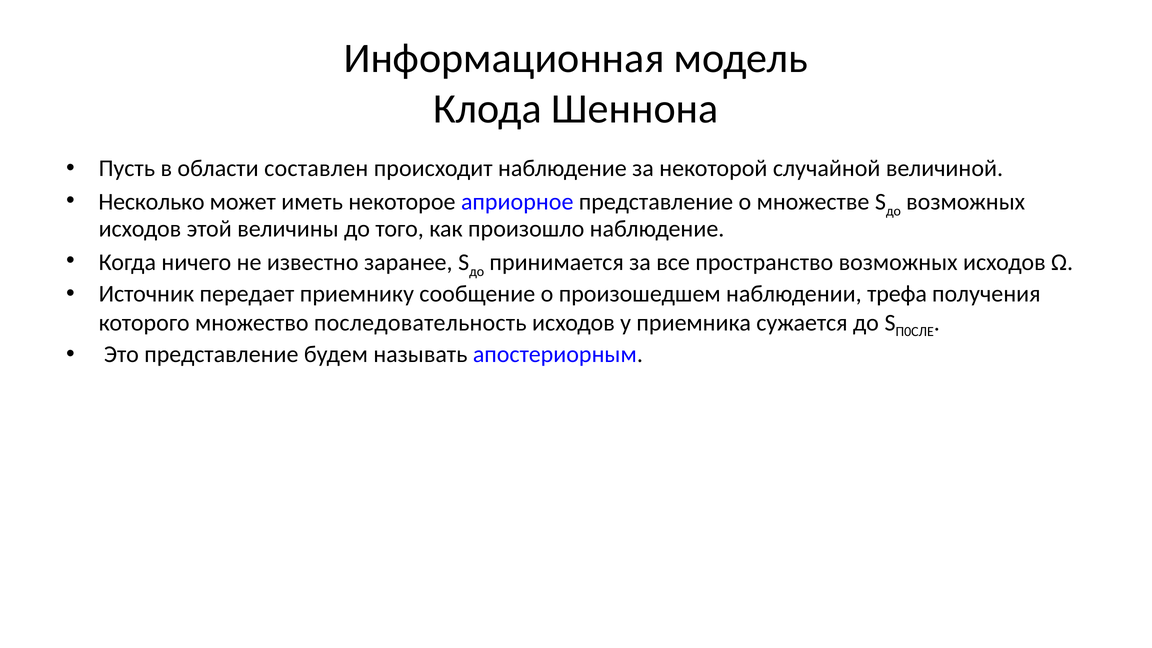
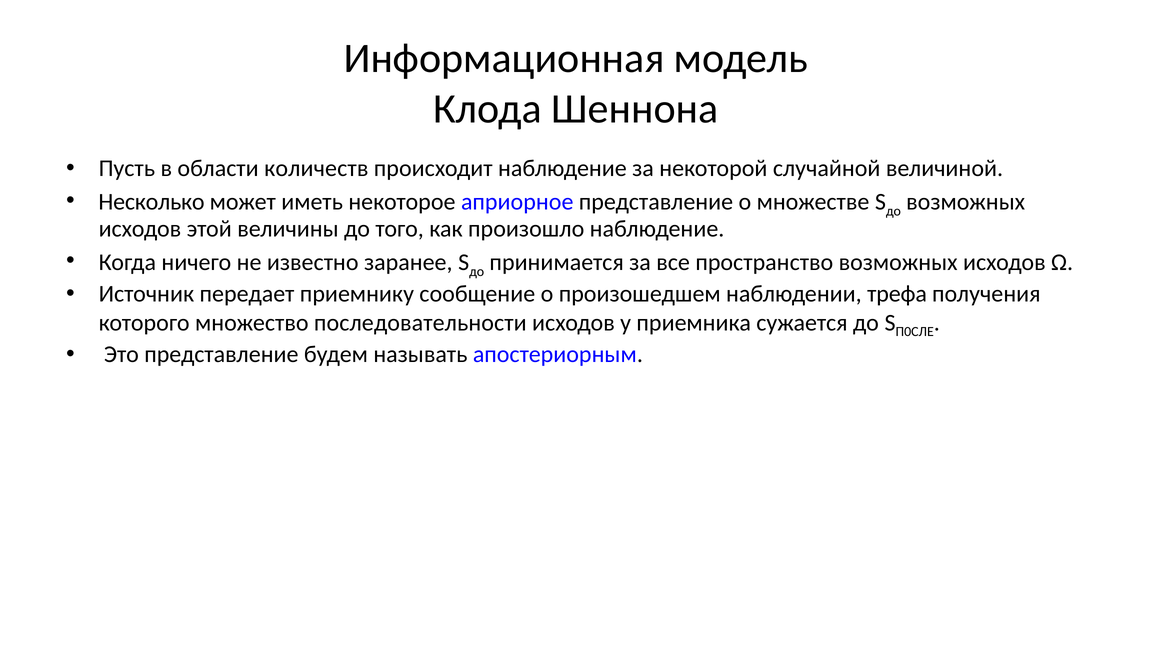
составлен: составлен -> количеств (316, 168)
последовательность: последовательность -> последовательности (420, 323)
